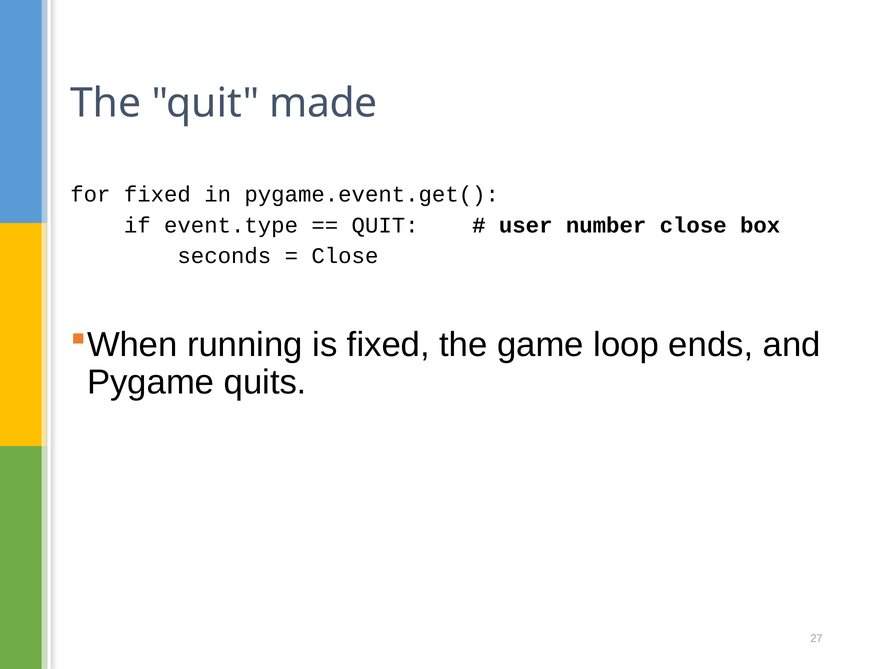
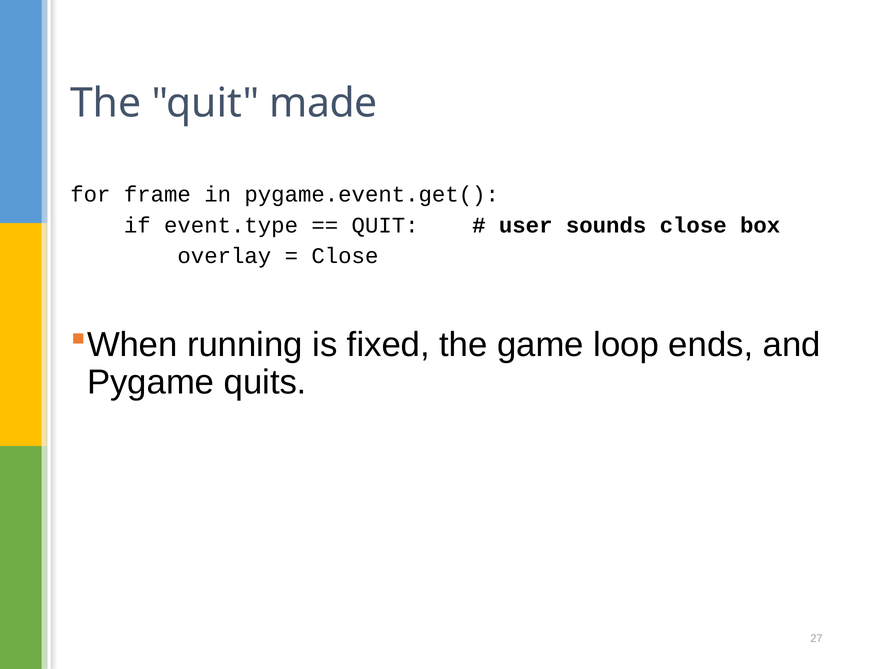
for fixed: fixed -> frame (157, 195)
number: number -> sounds (606, 226)
seconds: seconds -> overlay (224, 256)
